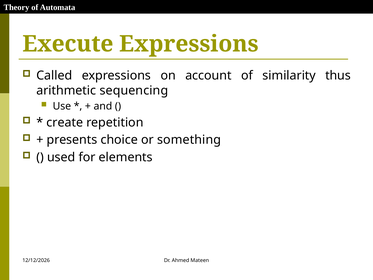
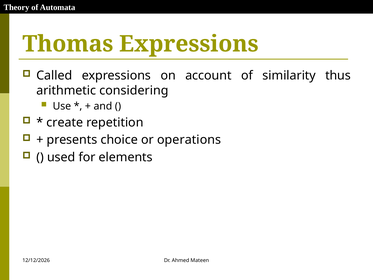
Execute: Execute -> Thomas (68, 44)
sequencing: sequencing -> considering (134, 90)
something: something -> operations (189, 140)
